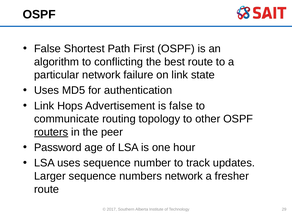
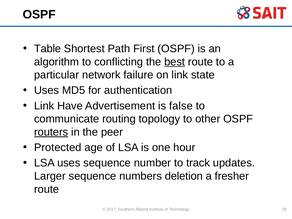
False: False -> Table (48, 49)
best underline: none -> present (175, 62)
Hops: Hops -> Have (70, 106)
Password: Password -> Protected (58, 148)
numbers network: network -> deletion (184, 176)
